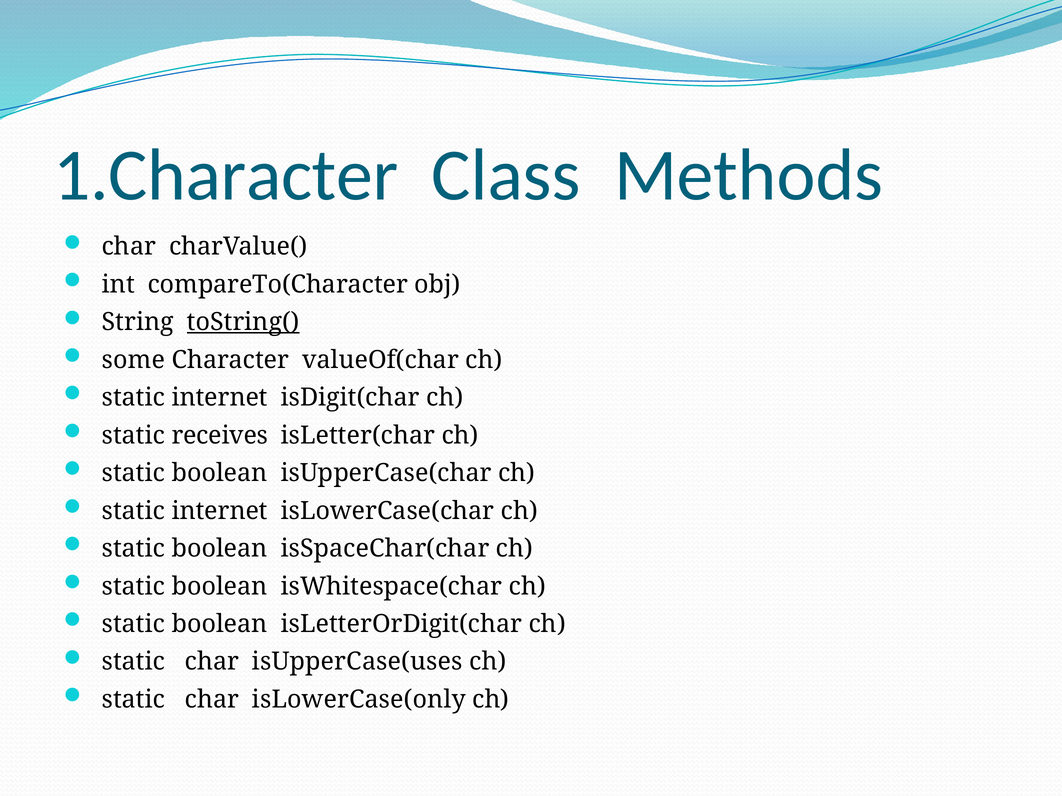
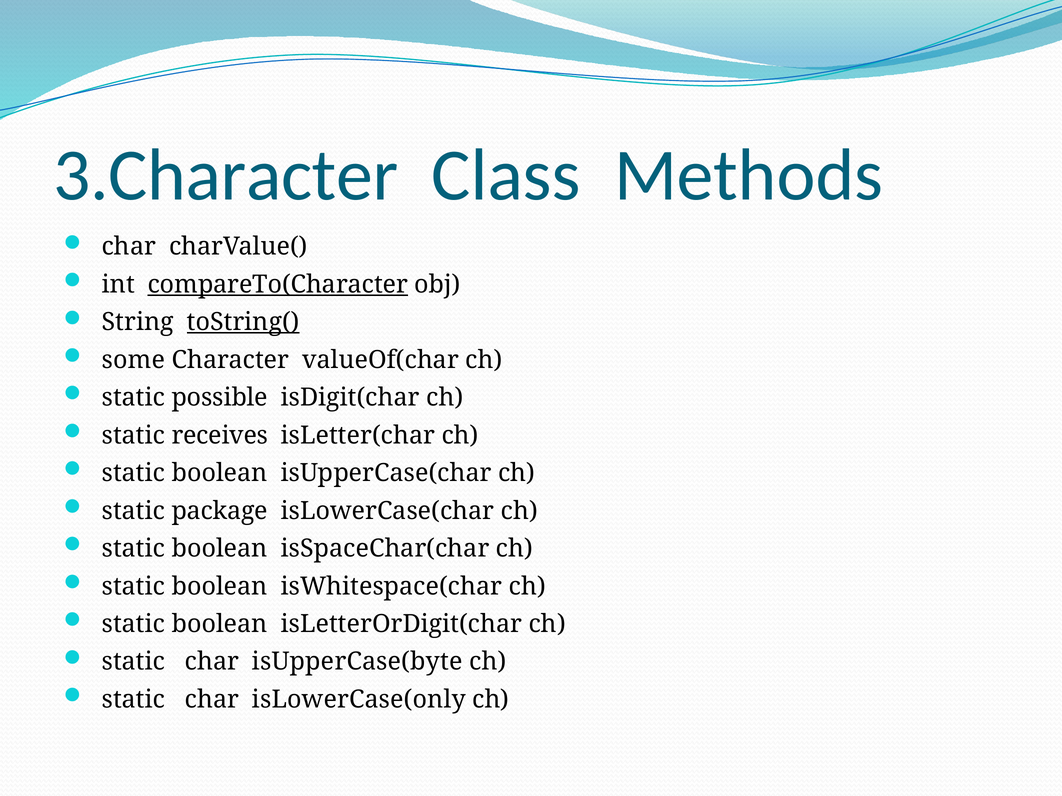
1.Character: 1.Character -> 3.Character (226, 175)
compareTo(Character underline: none -> present (278, 285)
internet: internet -> possible (220, 398)
internet: internet -> package (220, 511)
isUpperCase(uses: isUpperCase(uses -> isUpperCase(byte (357, 662)
